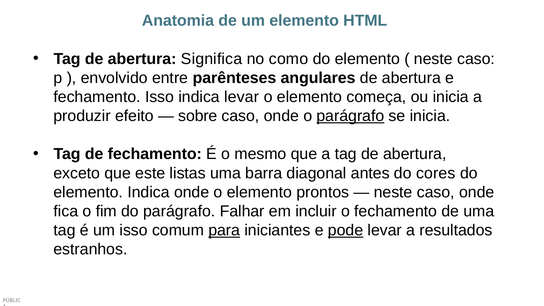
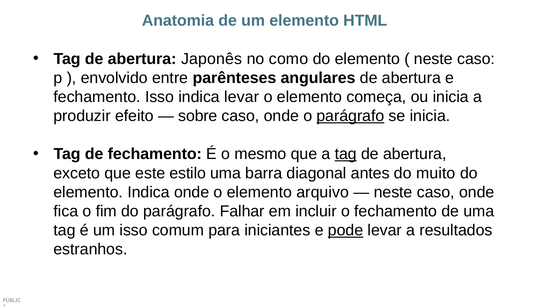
Significa: Significa -> Japonês (212, 59)
tag underline: none -> present (346, 154)
listas: listas -> estilo (188, 173)
cores: cores -> muito (436, 173)
prontos: prontos -> arquivo (323, 192)
para underline: present -> none (224, 230)
